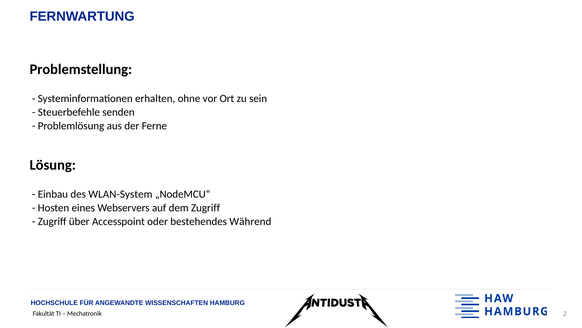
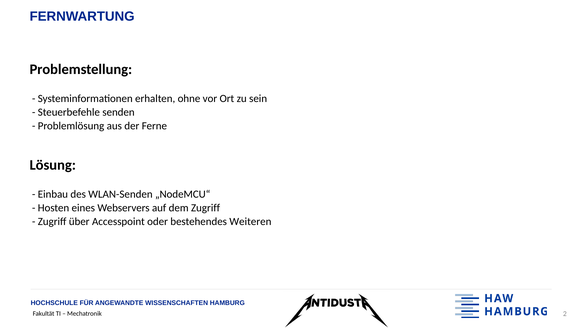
WLAN-System: WLAN-System -> WLAN-Senden (120, 194)
Während: Während -> Weiteren (250, 221)
